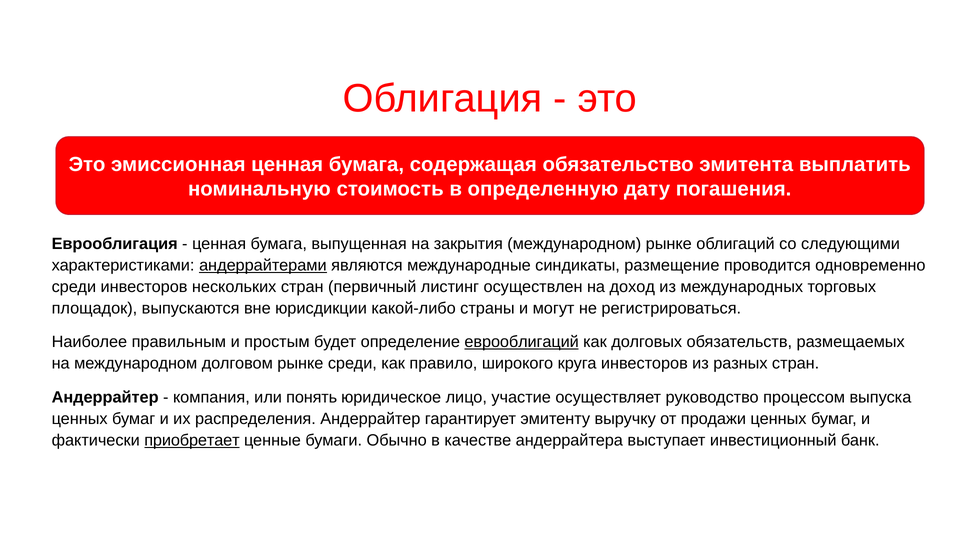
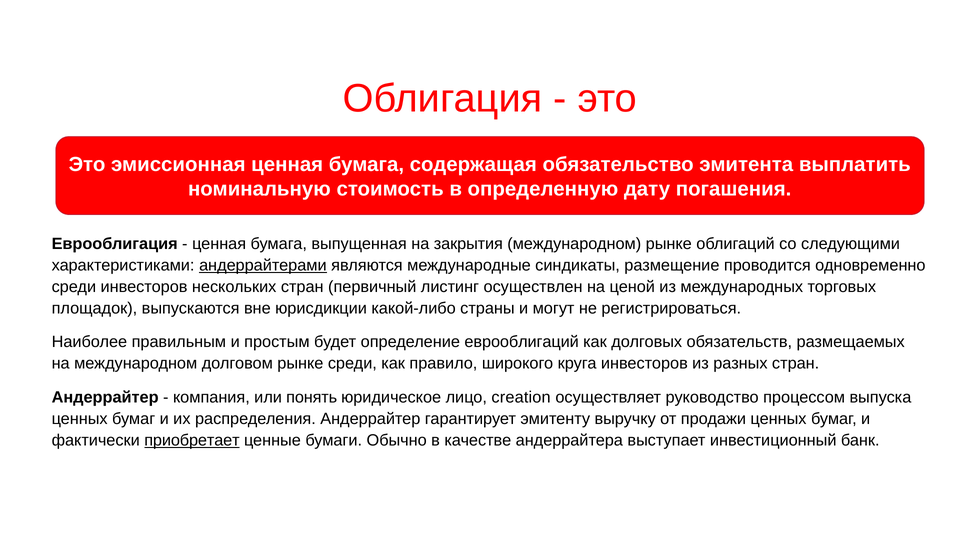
доход: доход -> ценой (632, 287)
еврооблигаций underline: present -> none (522, 342)
участие: участие -> creation (521, 397)
